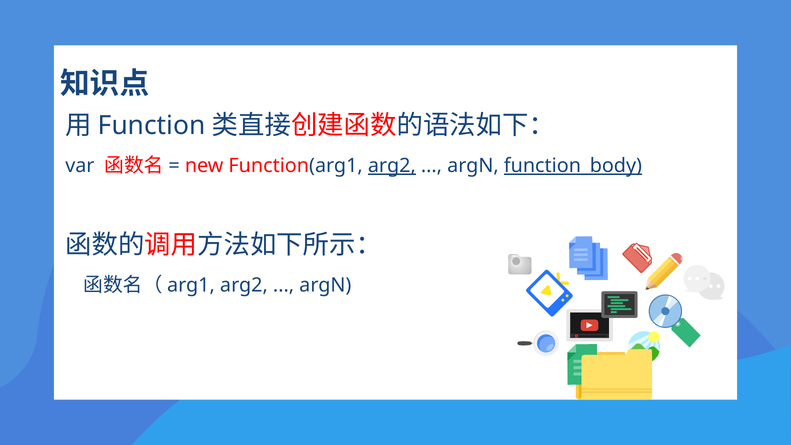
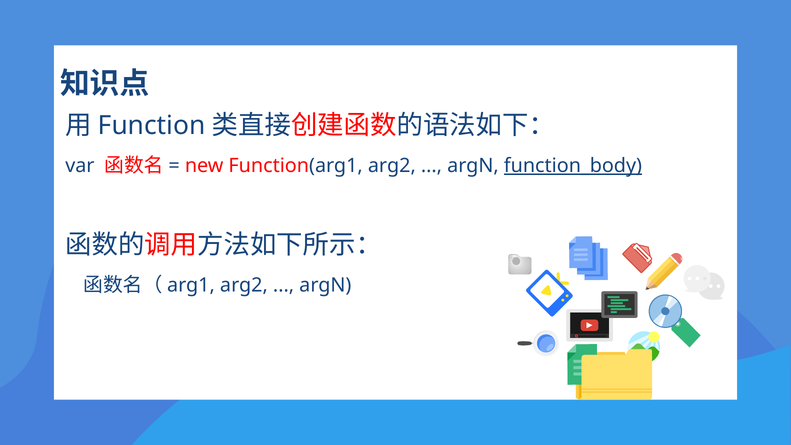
arg2 underline: present -> none (392, 166)
